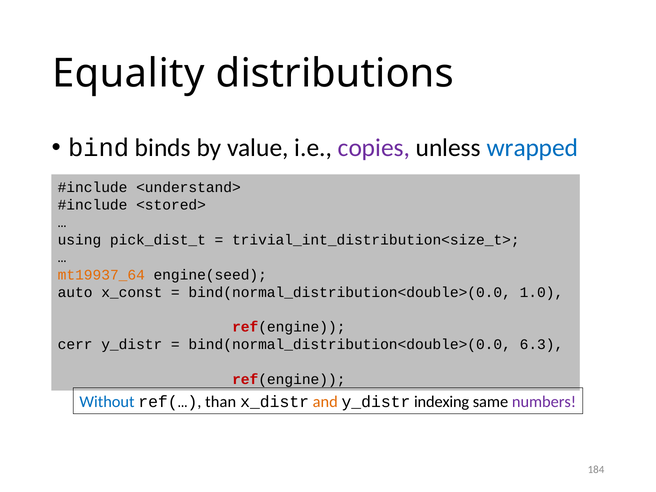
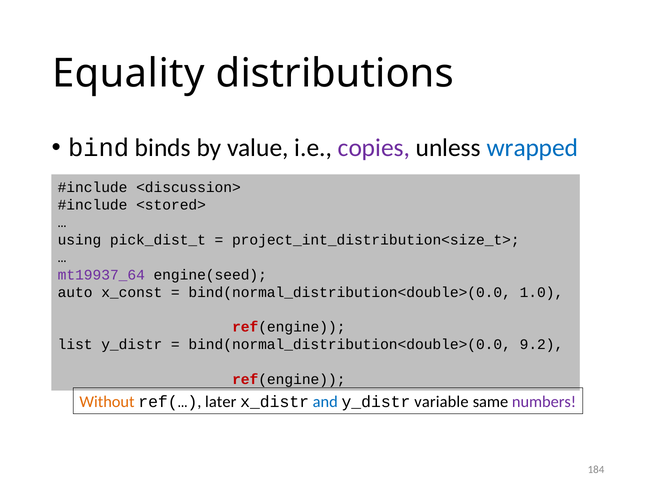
<understand>: <understand> -> <discussion> (188, 187)
trivial_int_distribution<size_t>: trivial_int_distribution<size_t> -> project_int_distribution<size_t> (376, 240)
mt19937_64 colour: orange -> purple (101, 275)
cerr: cerr -> list (75, 345)
6.3: 6.3 -> 9.2 (541, 345)
Without colour: blue -> orange (107, 402)
than: than -> later (221, 402)
and colour: orange -> blue (325, 402)
indexing: indexing -> variable (441, 402)
